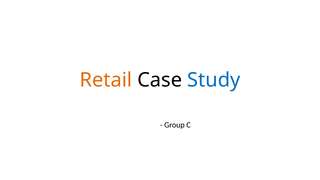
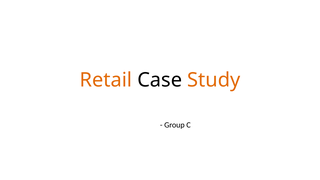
Study colour: blue -> orange (214, 80)
